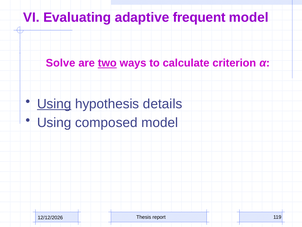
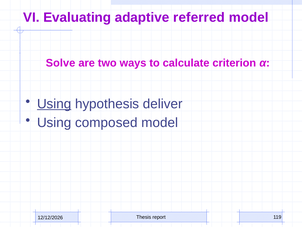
frequent: frequent -> referred (199, 17)
two underline: present -> none (107, 63)
details: details -> deliver (163, 104)
